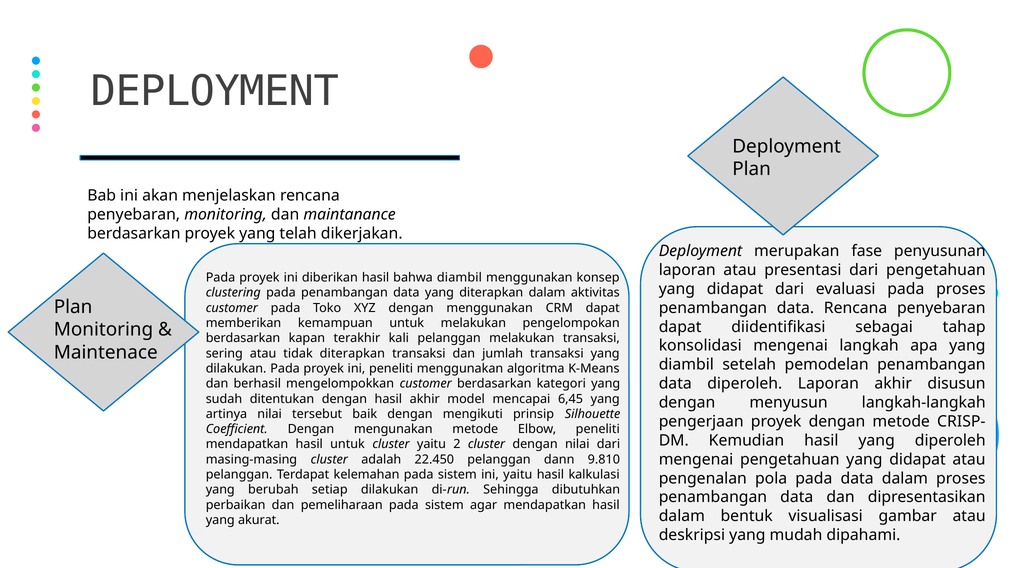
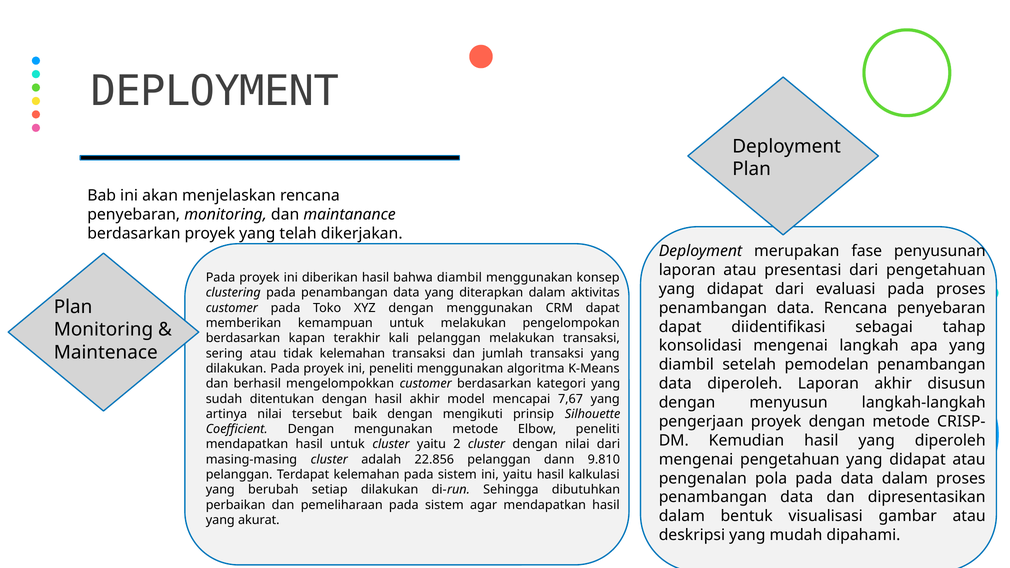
tidak diterapkan: diterapkan -> kelemahan (352, 353)
6,45: 6,45 -> 7,67 (571, 399)
22.450: 22.450 -> 22.856 (434, 460)
